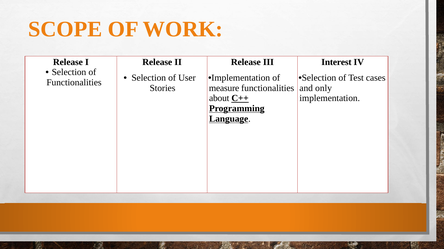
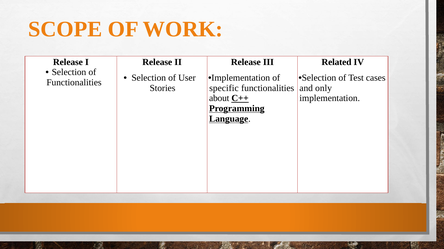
Interest: Interest -> Related (336, 62)
measure: measure -> specific (224, 88)
